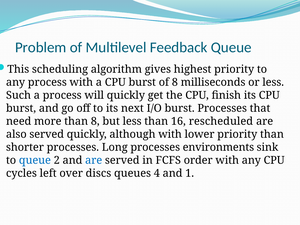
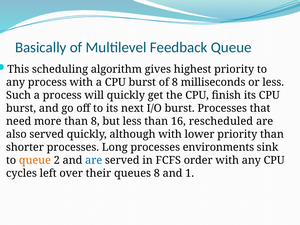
Problem: Problem -> Basically (41, 48)
queue colour: blue -> orange (35, 160)
discs: discs -> their (98, 173)
queues 4: 4 -> 8 (157, 173)
